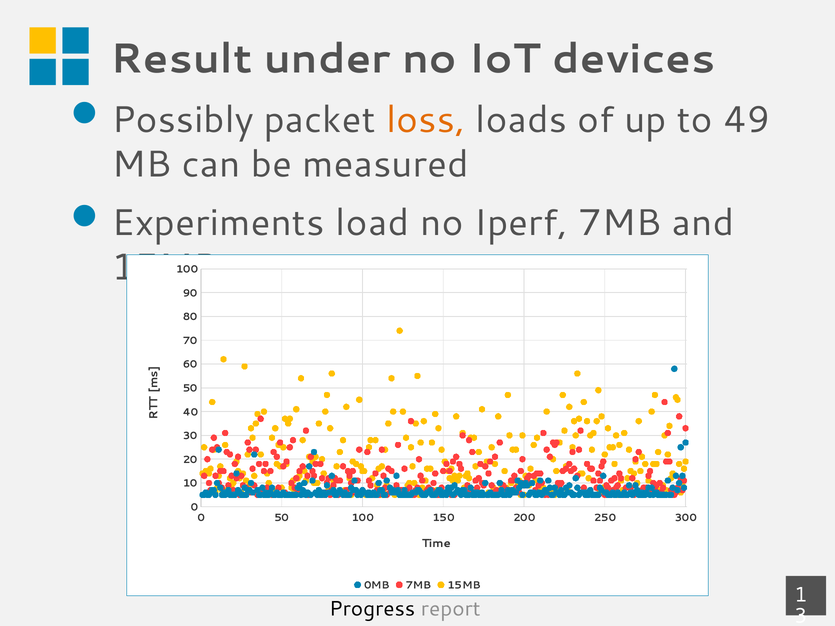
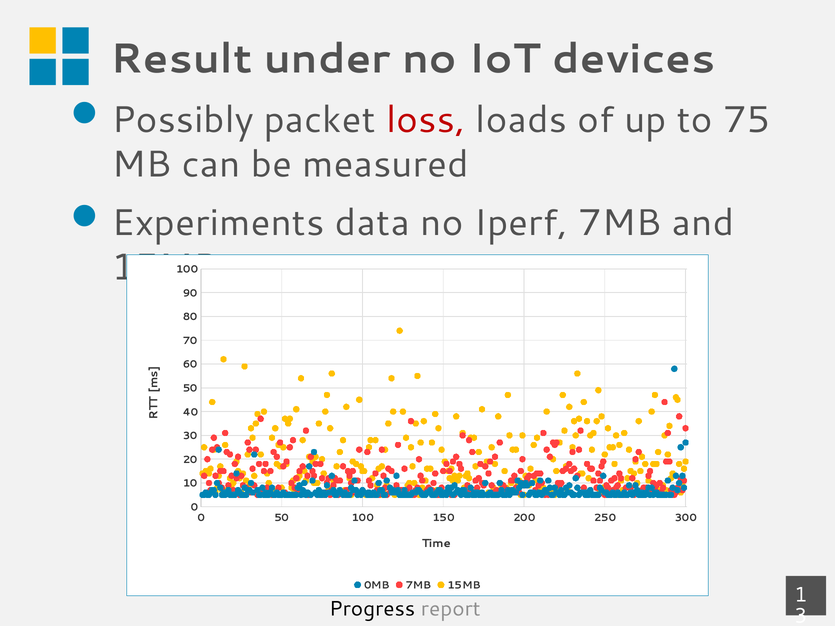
loss colour: orange -> red (426, 120)
49: 49 -> 75 (747, 120)
load: load -> data (372, 223)
